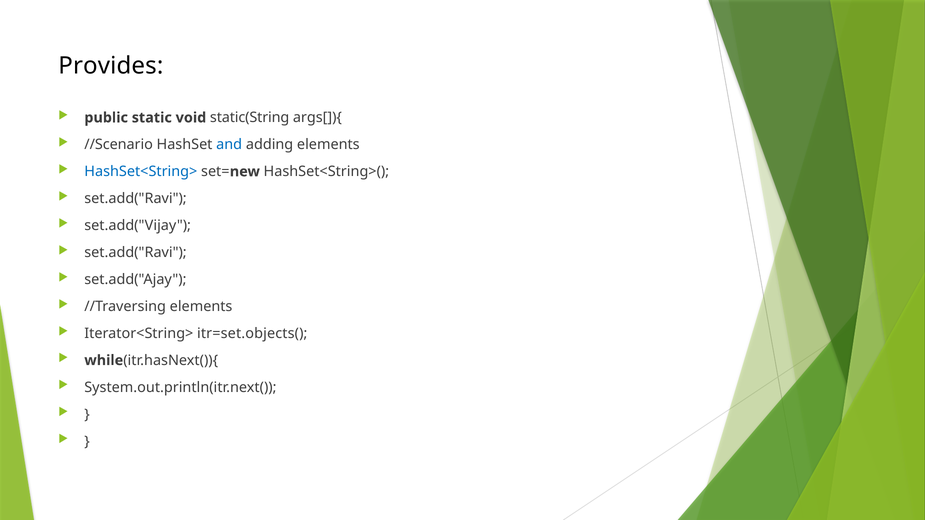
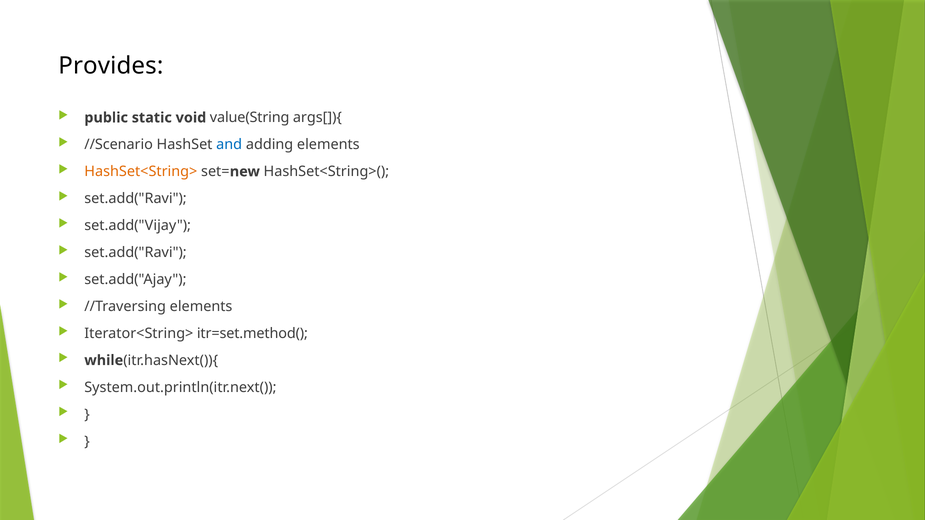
static(String: static(String -> value(String (250, 118)
HashSet<String> colour: blue -> orange (141, 172)
itr=set.objects(: itr=set.objects( -> itr=set.method( (252, 334)
